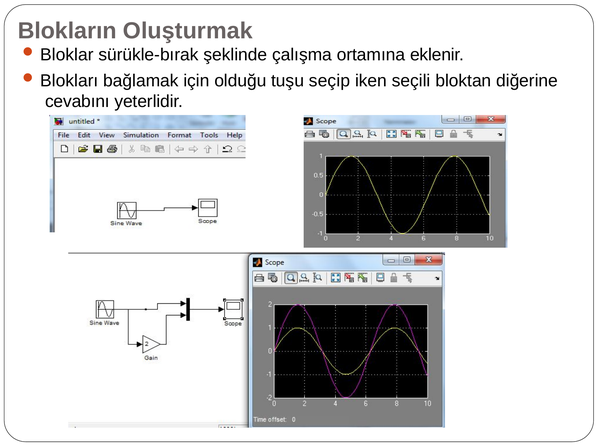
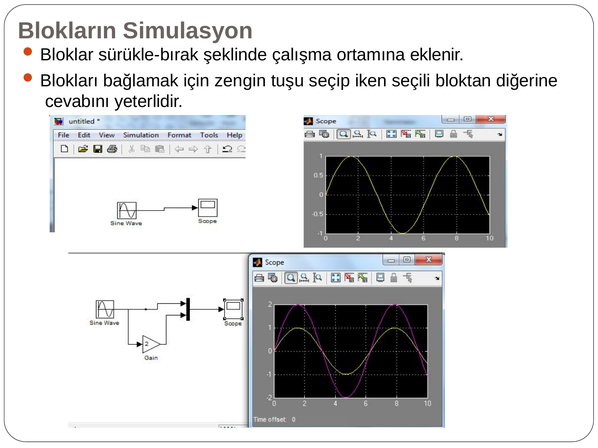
Oluşturmak: Oluşturmak -> Simulasyon (188, 31)
olduğu: olduğu -> zengin (240, 81)
